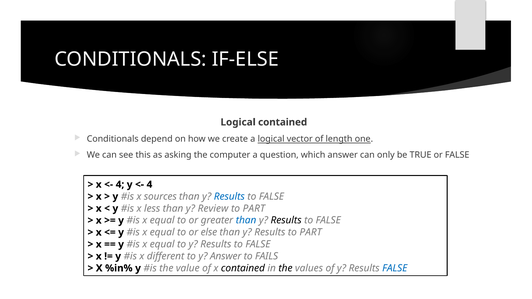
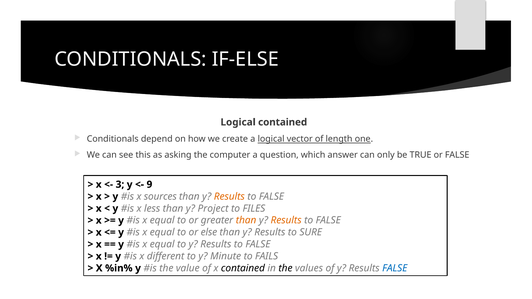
4: 4 -> 3 (120, 185)
4: 4 -> 9 (149, 185)
Results colour: blue -> orange (229, 197)
Review: Review -> Project (213, 209)
PART: PART -> FILES (254, 209)
than colour: blue -> orange (246, 221)
Results colour: black -> orange (286, 221)
Results to PART: PART -> SURE (311, 232)
y Answer: Answer -> Minute (226, 256)
